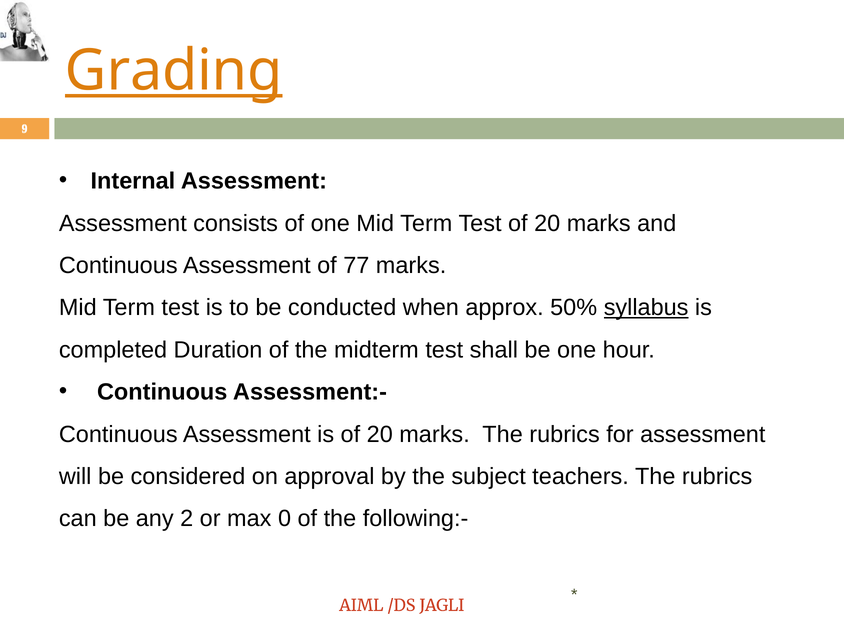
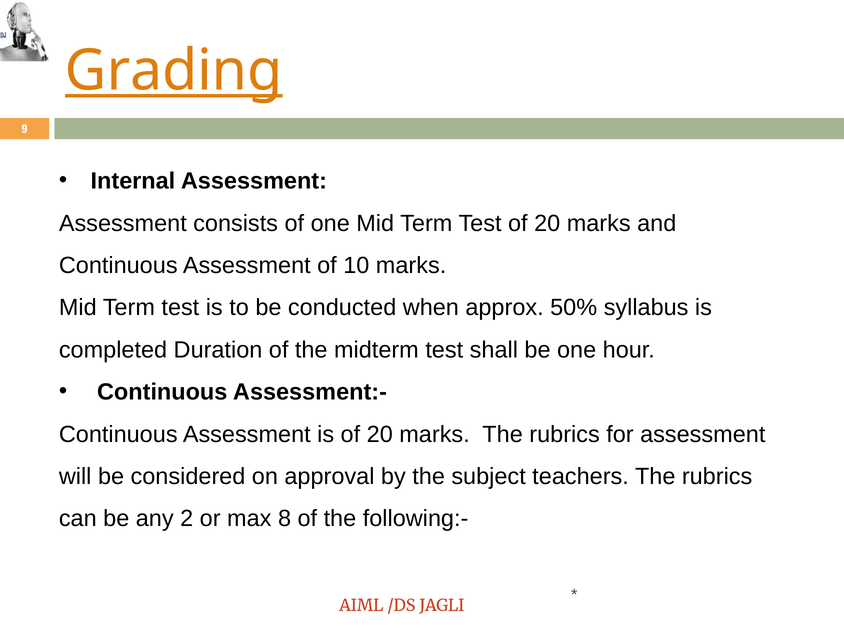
77: 77 -> 10 (356, 265)
syllabus underline: present -> none (646, 308)
0: 0 -> 8 (285, 519)
